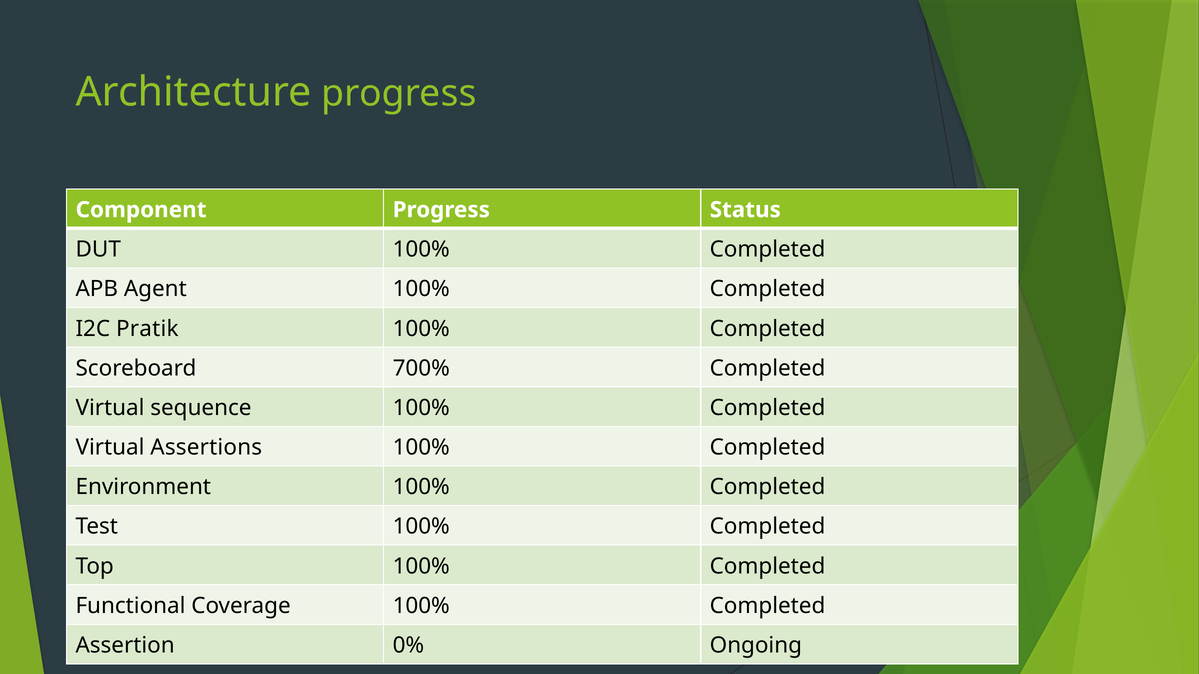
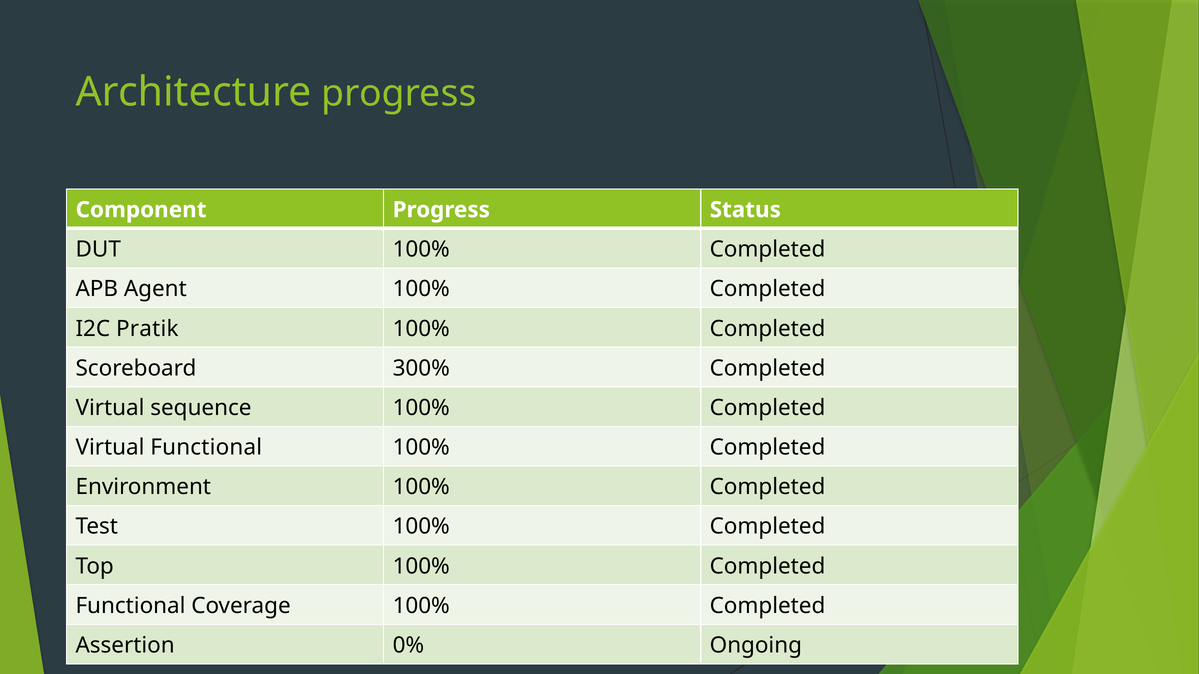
700%: 700% -> 300% (421, 368)
Virtual Assertions: Assertions -> Functional (206, 448)
